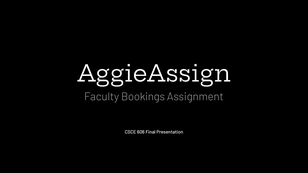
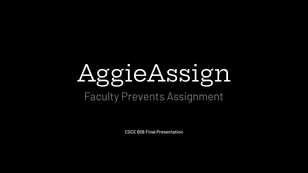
Bookings: Bookings -> Prevents (143, 97)
